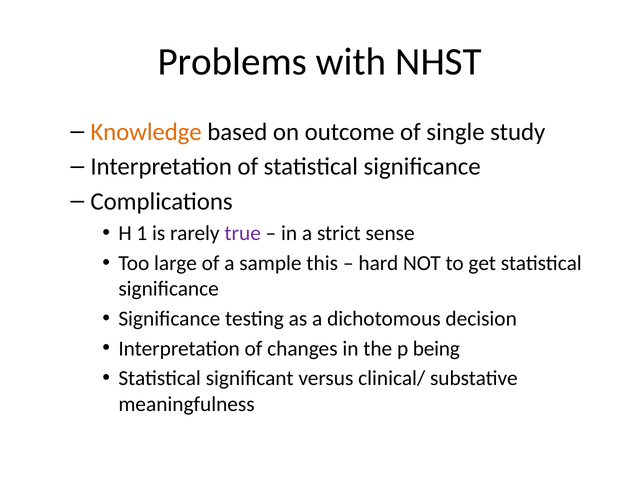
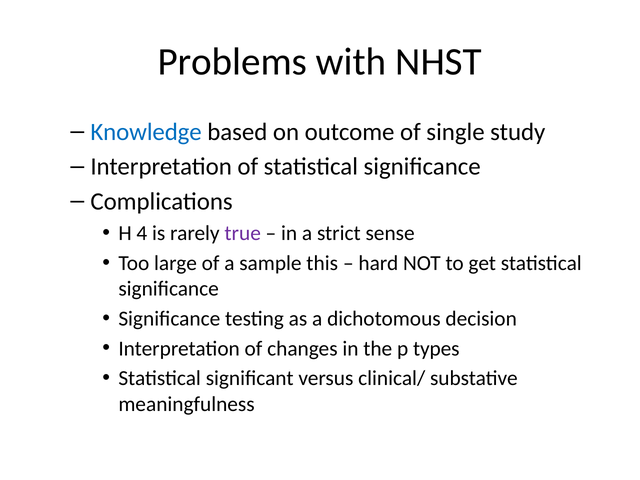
Knowledge colour: orange -> blue (146, 132)
1: 1 -> 4 (142, 233)
being: being -> types (436, 349)
